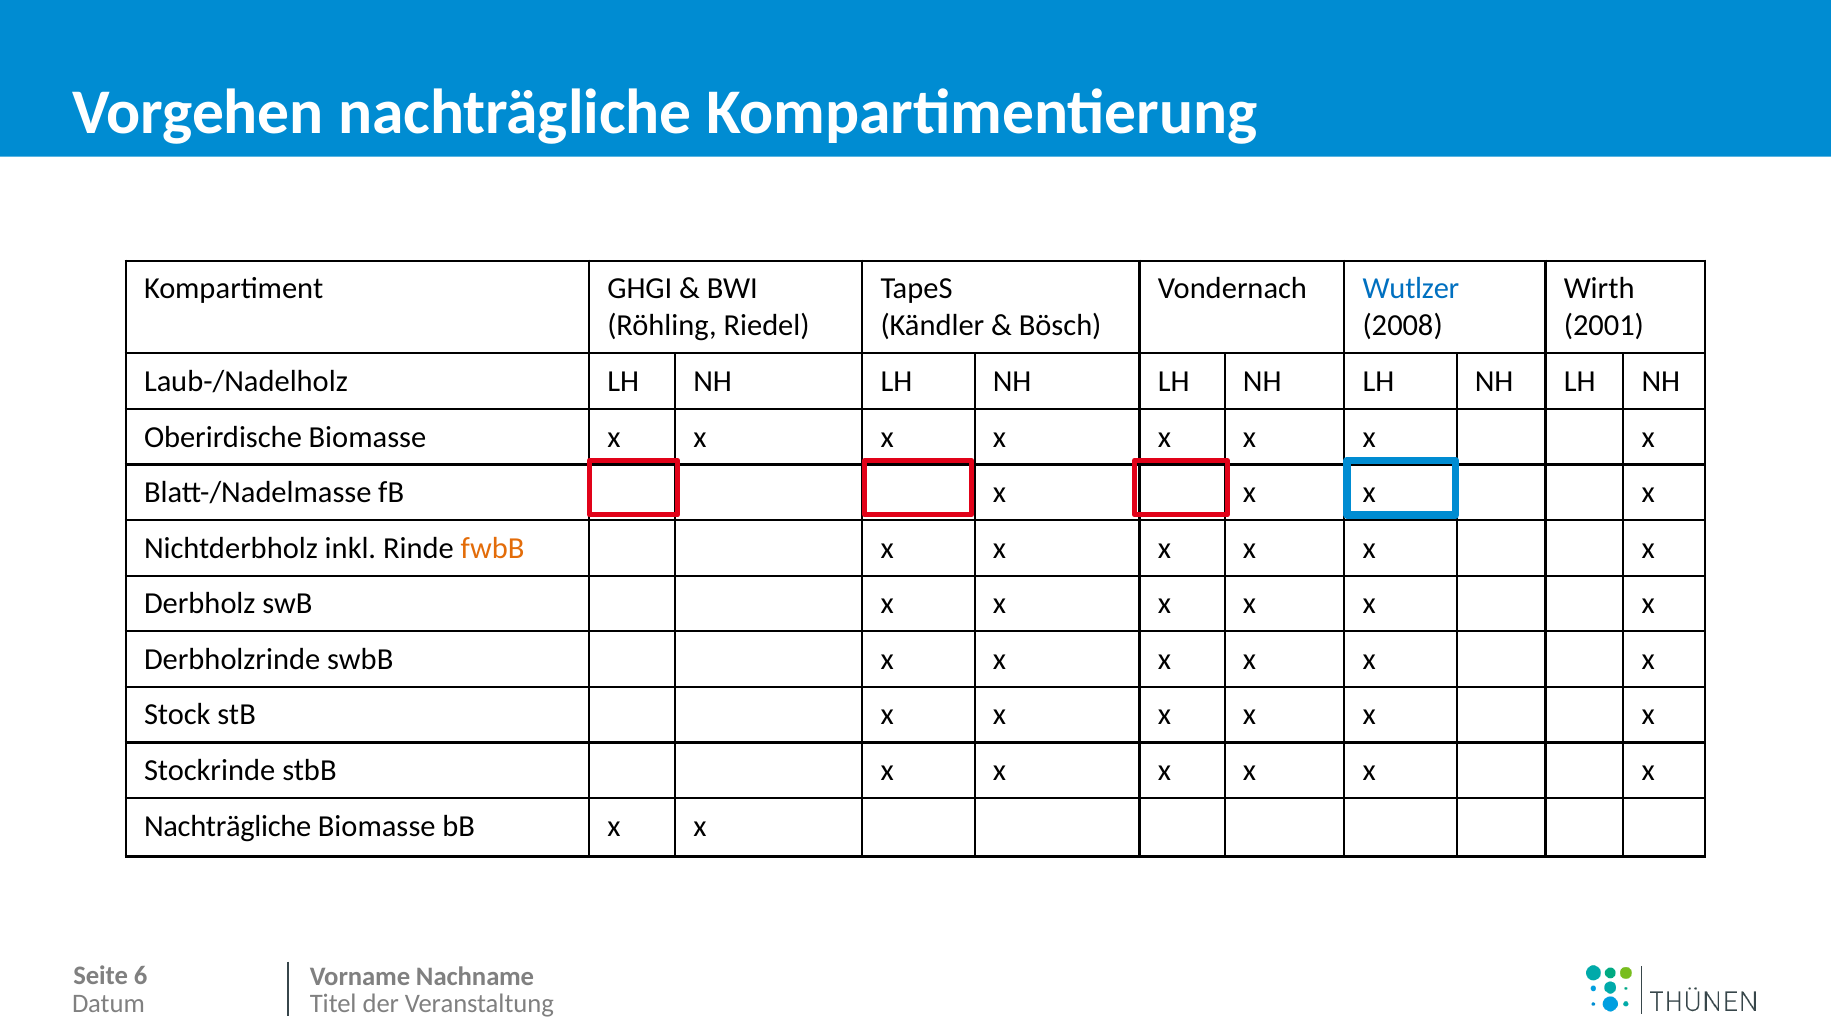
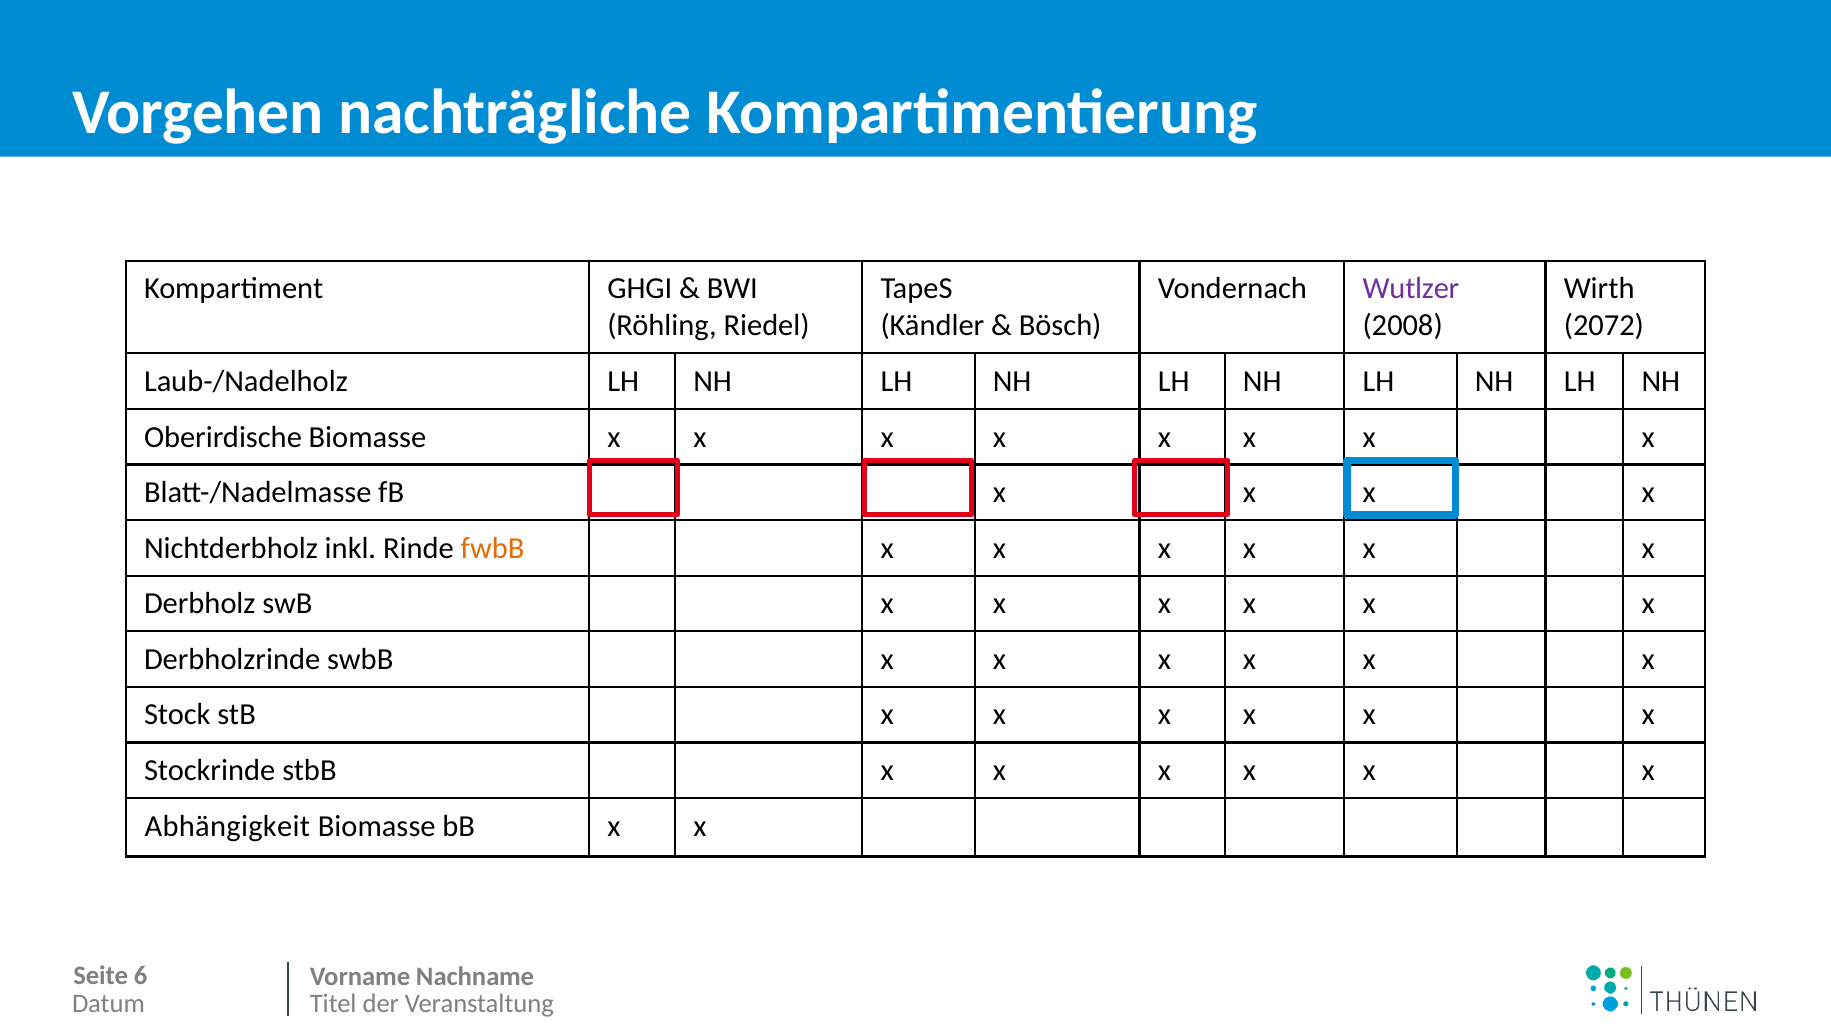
Wutlzer colour: blue -> purple (1411, 289)
2001: 2001 -> 2072 (1604, 326)
Nachträgliche: Nachträgliche -> Abhängigkeit (227, 826)
